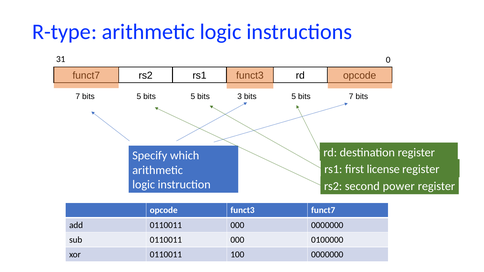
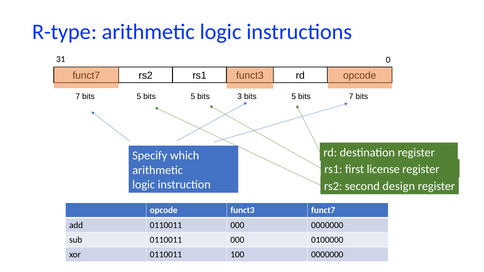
power: power -> design (399, 186)
